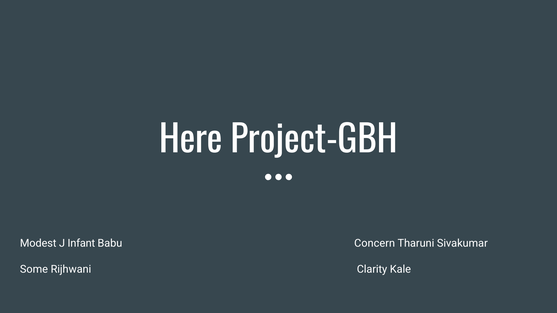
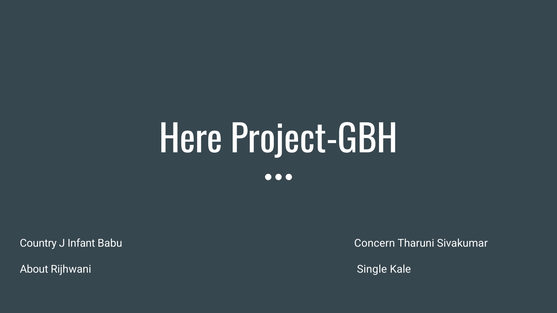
Modest: Modest -> Country (38, 244)
Some: Some -> About (34, 270)
Clarity: Clarity -> Single (372, 270)
